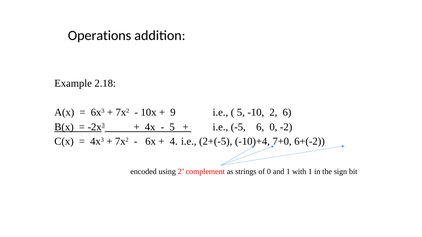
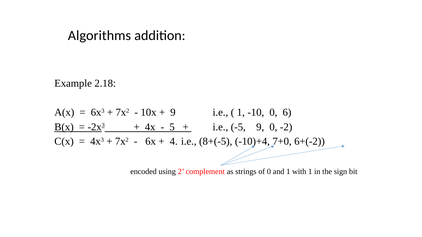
Operations: Operations -> Algorithms (99, 36)
5: 5 -> 1 (241, 113)
-10 2: 2 -> 0 (273, 113)
-5 6: 6 -> 9 (260, 127)
2+(-5: 2+(-5 -> 8+(-5 (216, 142)
